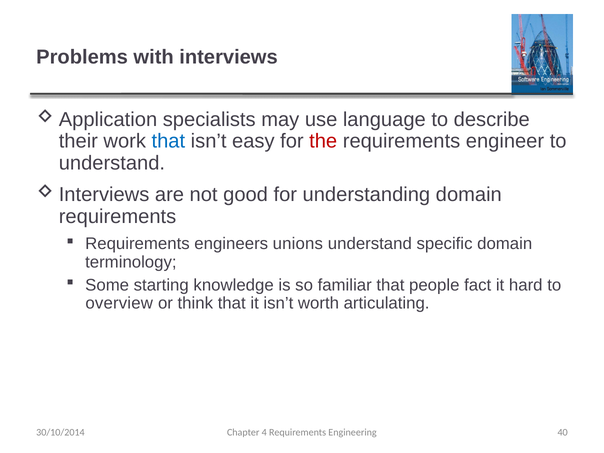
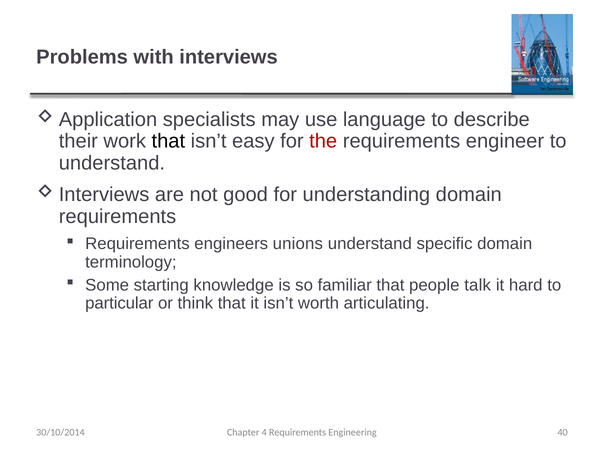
that colour: blue -> black (168, 141)
fact: fact -> talk (478, 285)
overview: overview -> particular (119, 303)
